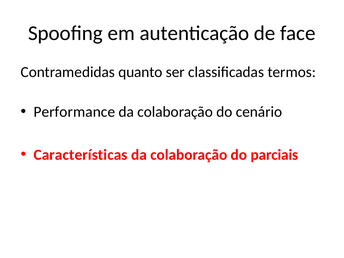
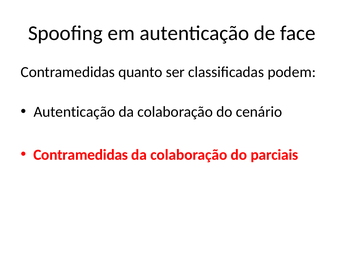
termos: termos -> podem (292, 72)
Performance: Performance -> Autenticação (74, 112)
Características: Características -> Contramedidas (81, 155)
